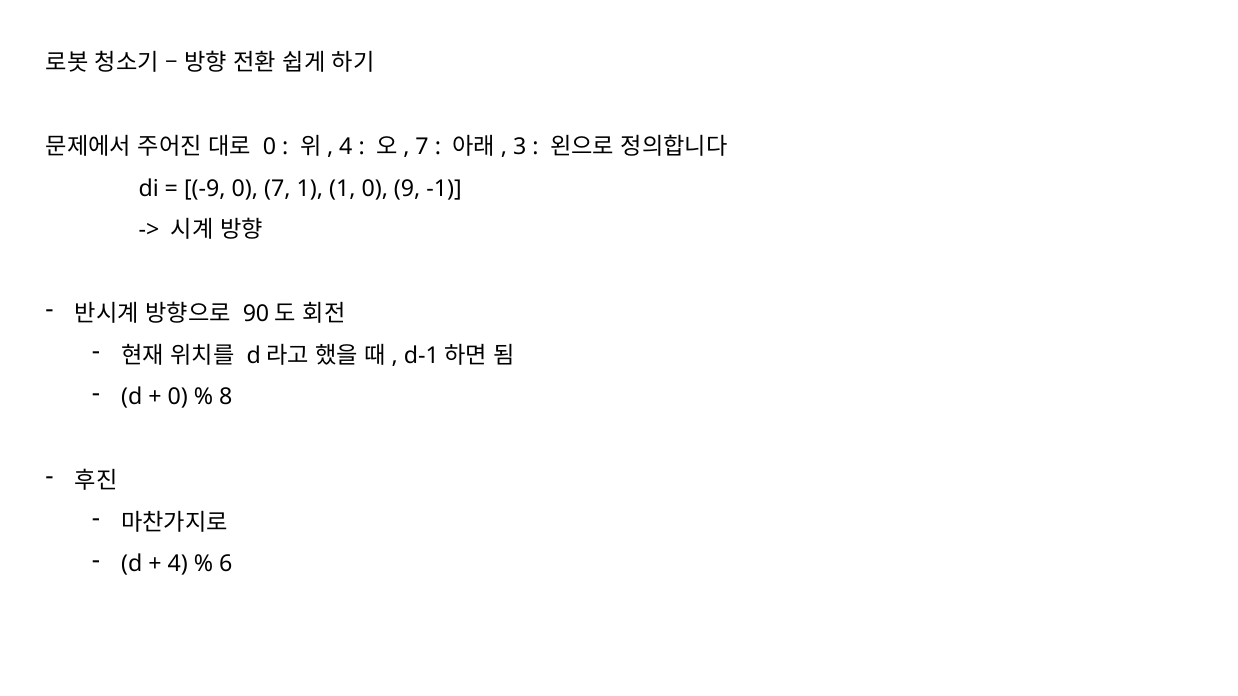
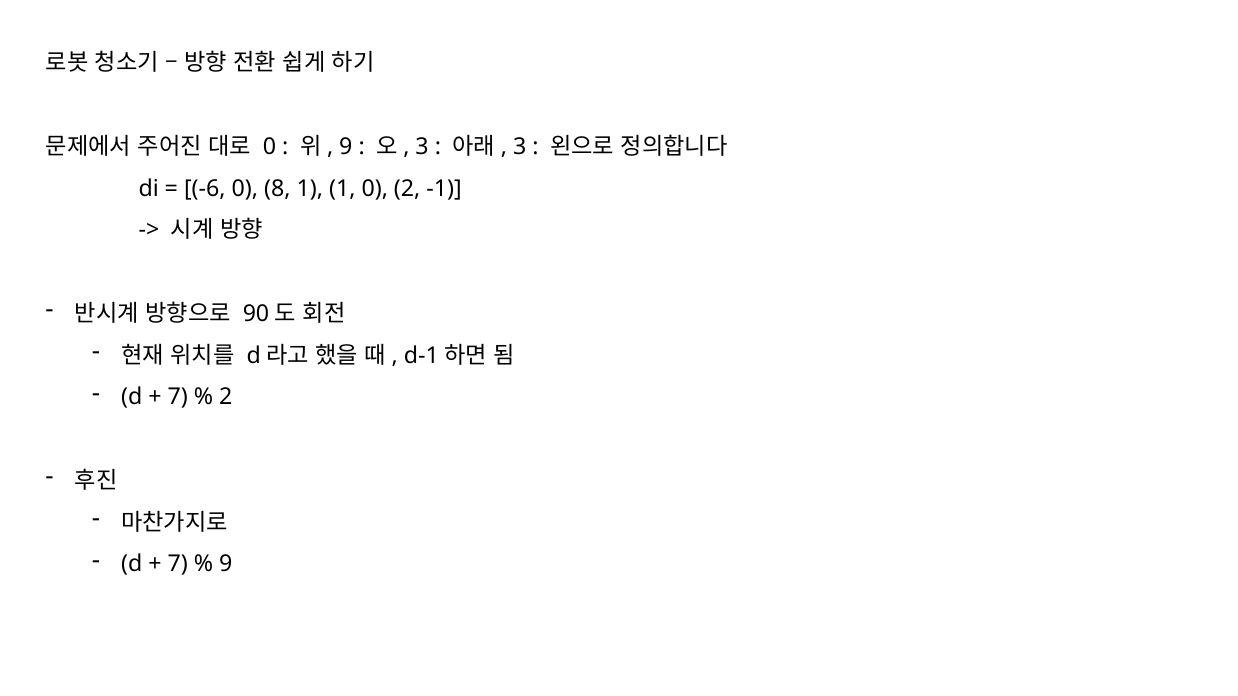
4: 4 -> 9 (346, 147)
7: 7 -> 3 (422, 147)
-9: -9 -> -6 (205, 188)
0 7: 7 -> 8 (277, 188)
0 9: 9 -> 2 (407, 188)
0: 0 -> 7 (178, 397)
8: 8 -> 2 (226, 397)
4: 4 -> 7 (178, 564)
6: 6 -> 9 (226, 564)
